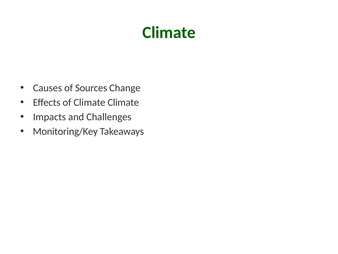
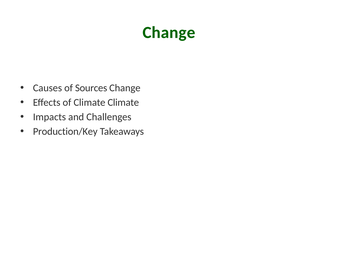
Climate: Climate -> Change (169, 32)
Monitoring/Key: Monitoring/Key -> Production/Key (65, 131)
